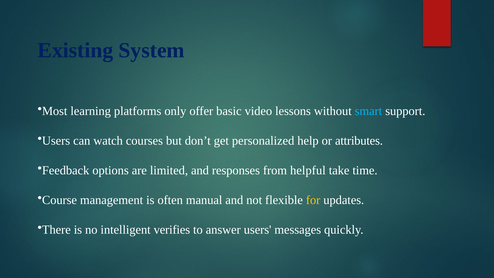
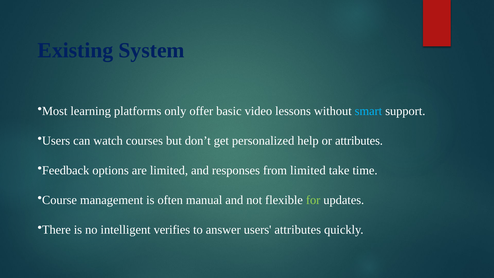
from helpful: helpful -> limited (308, 170)
for colour: yellow -> light green (313, 200)
users messages: messages -> attributes (298, 230)
